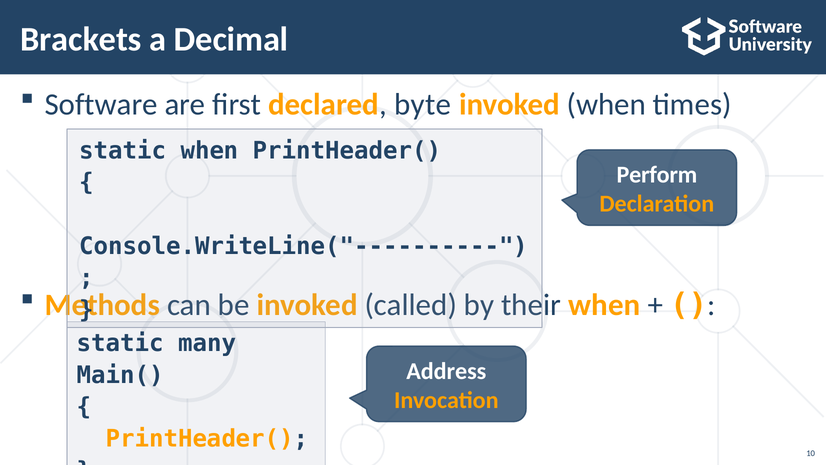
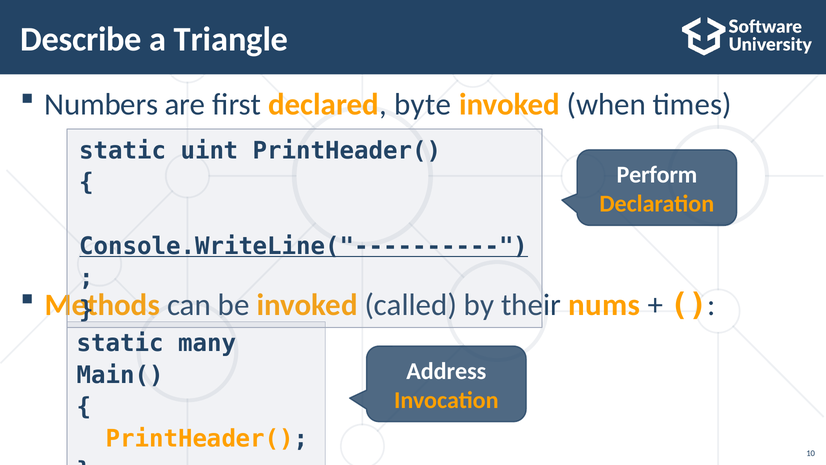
Brackets: Brackets -> Describe (81, 39)
Decimal: Decimal -> Triangle (231, 39)
Software: Software -> Numbers (101, 104)
static when: when -> uint (210, 151)
Console.WriteLine("---------- underline: none -> present (304, 246)
when: when -> nums (604, 305)
